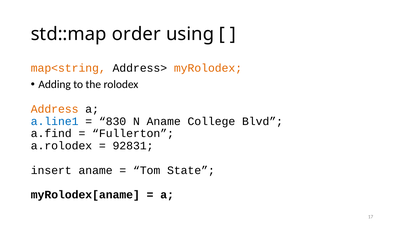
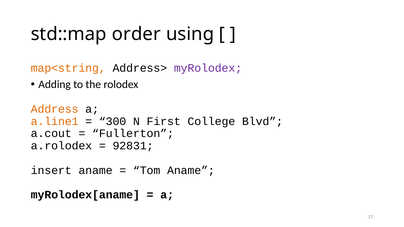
myRolodex colour: orange -> purple (208, 68)
a.line1 colour: blue -> orange (55, 121)
830: 830 -> 300 (113, 121)
N Aname: Aname -> First (164, 121)
a.find: a.find -> a.cout (51, 134)
Tom State: State -> Aname (191, 171)
